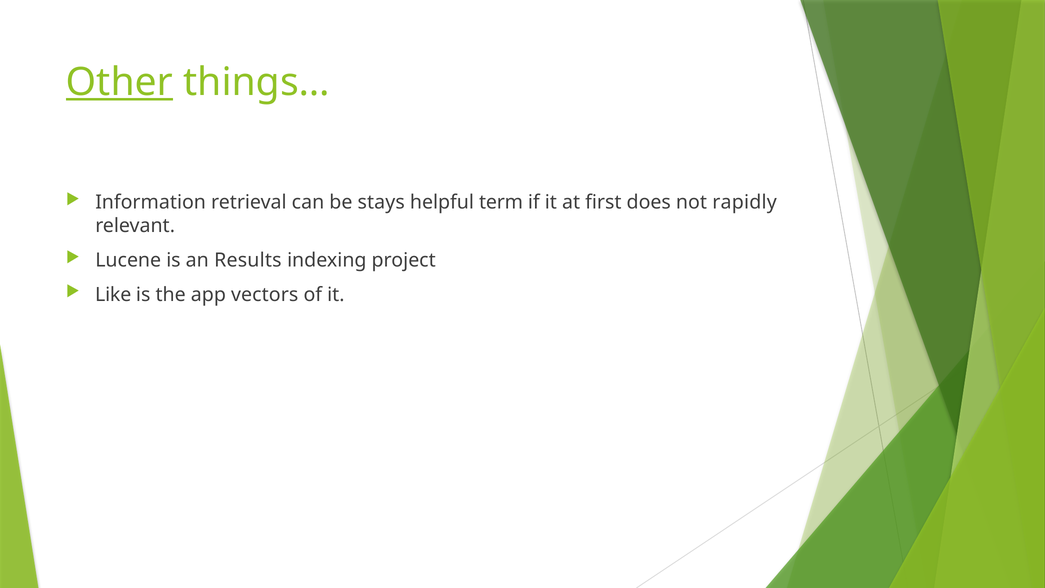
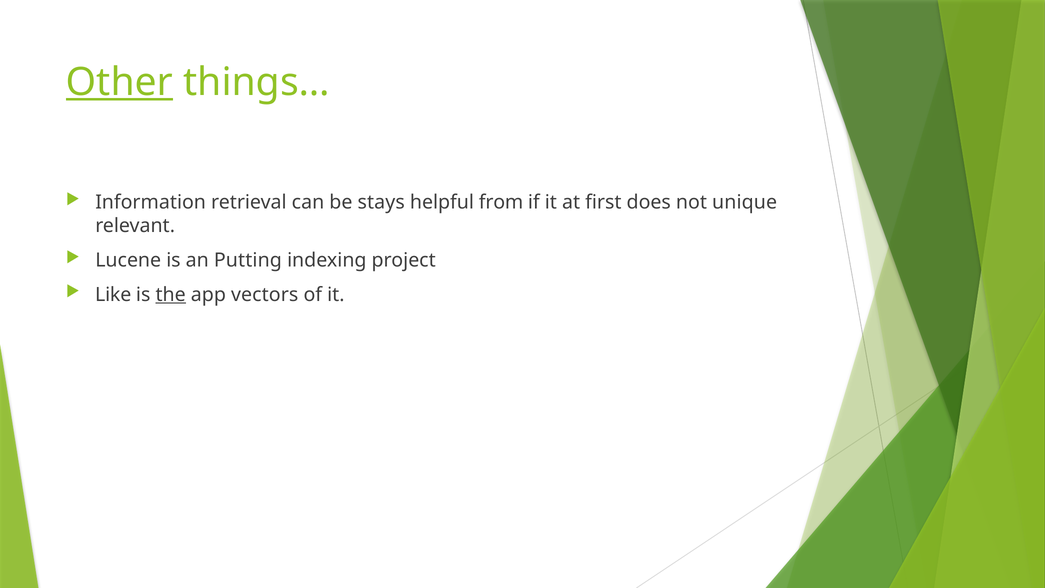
term: term -> from (501, 202)
rapidly: rapidly -> unique (745, 202)
Results: Results -> Putting (248, 260)
the underline: none -> present (171, 295)
